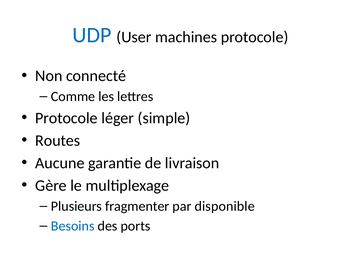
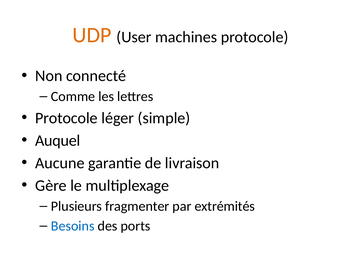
UDP colour: blue -> orange (92, 35)
Routes: Routes -> Auquel (58, 140)
disponible: disponible -> extrémités (225, 206)
